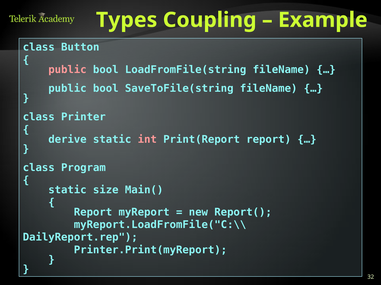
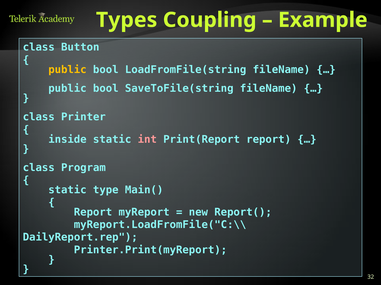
public colour: pink -> yellow (67, 70)
derive: derive -> inside (67, 140)
size: size -> type (106, 190)
